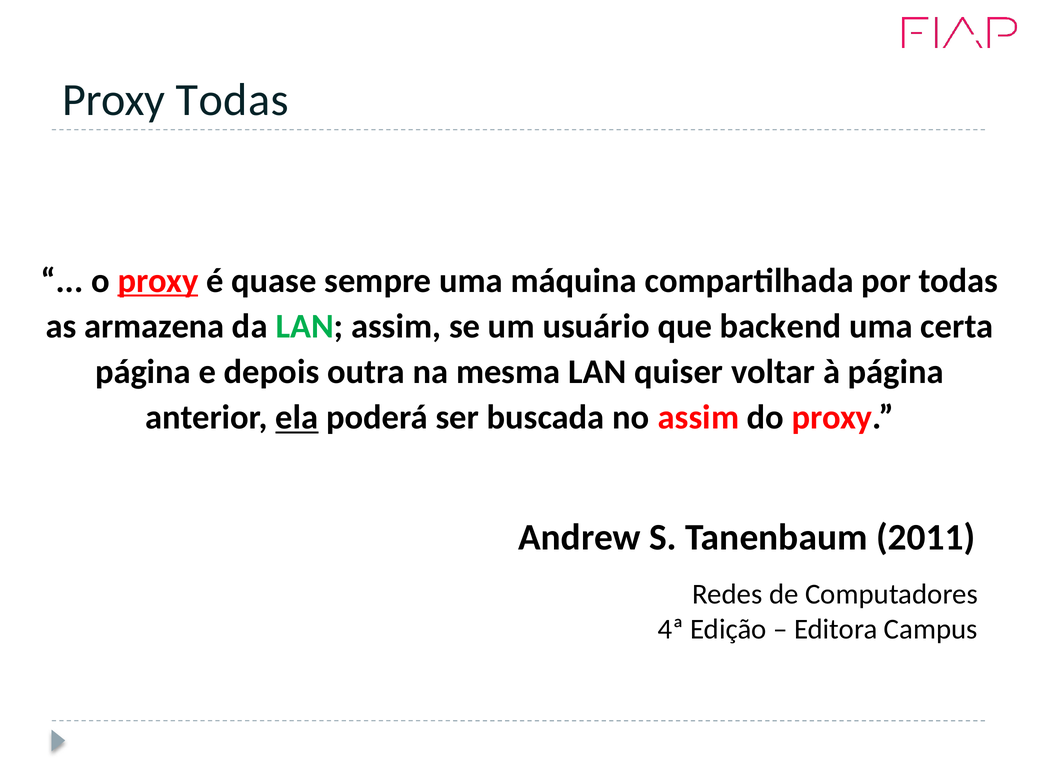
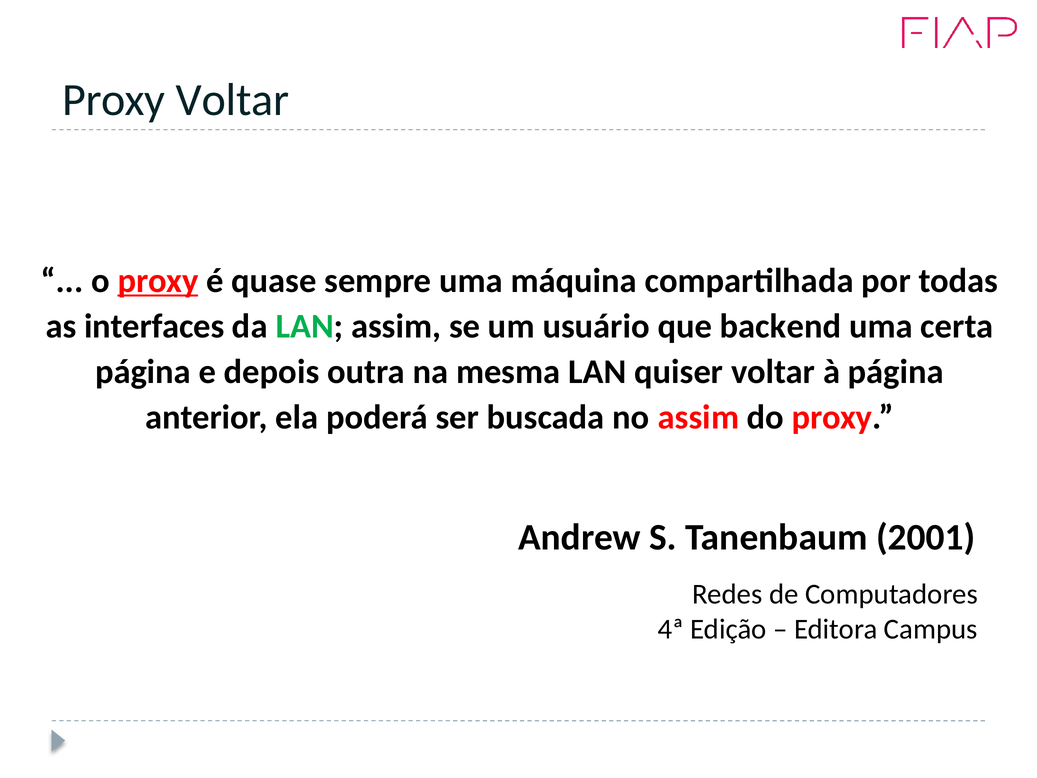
Proxy Todas: Todas -> Voltar (233, 100)
armazena: armazena -> interfaces (154, 326)
ela underline: present -> none (297, 417)
2011: 2011 -> 2001 (926, 537)
